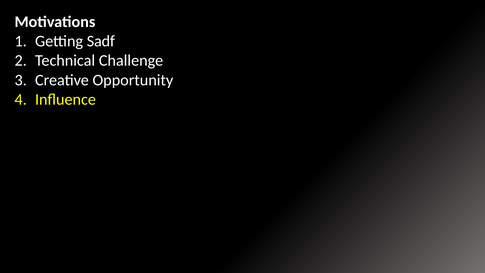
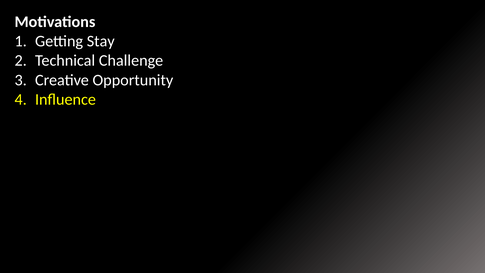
Sadf: Sadf -> Stay (101, 41)
